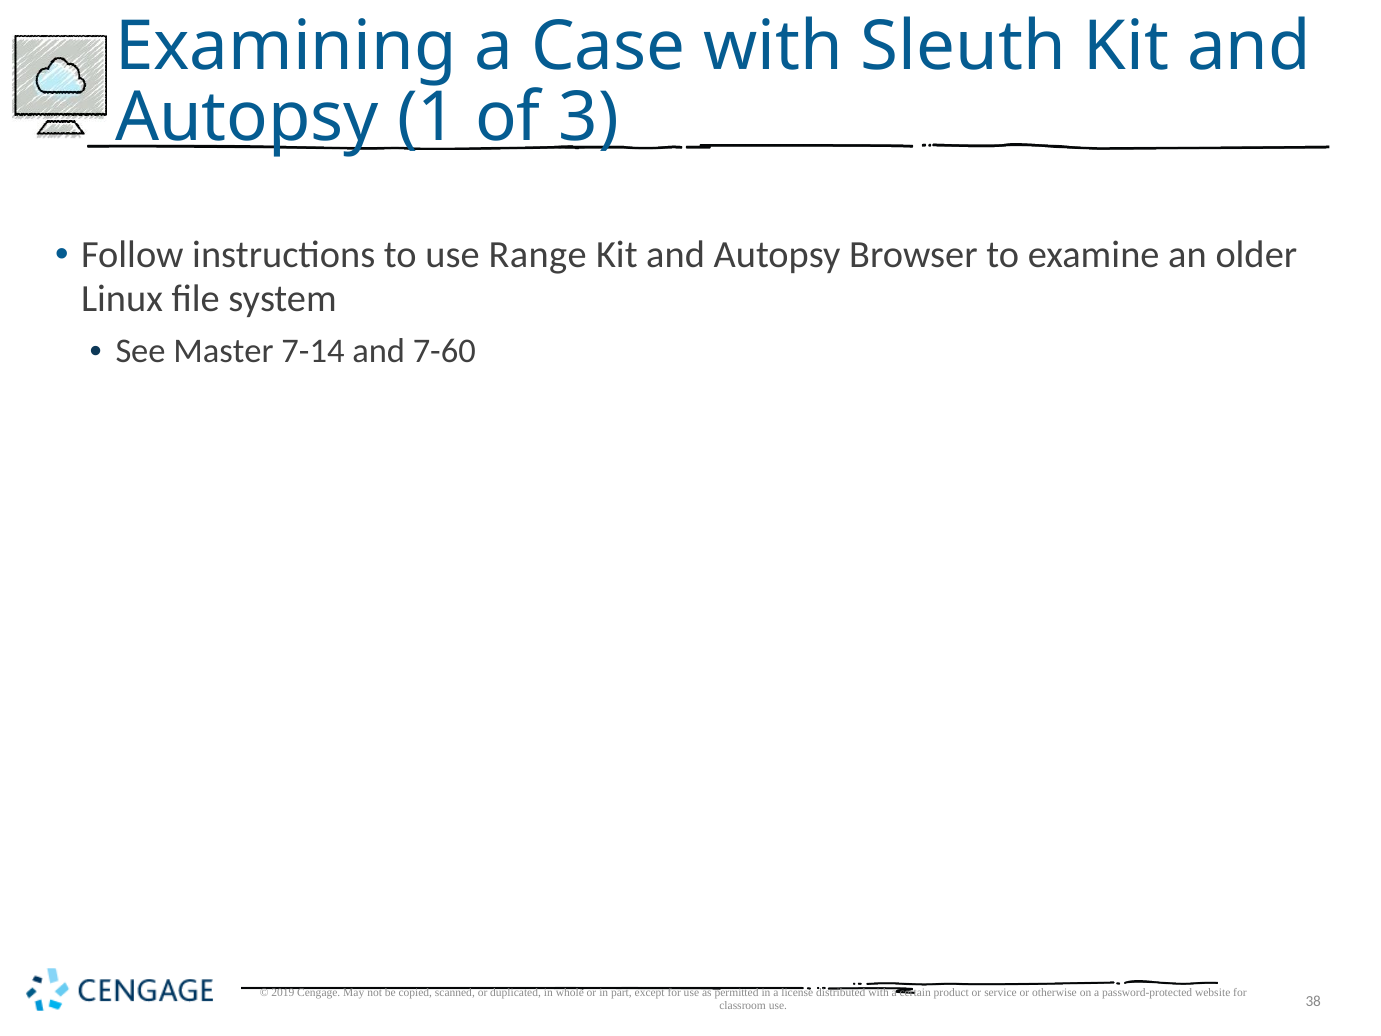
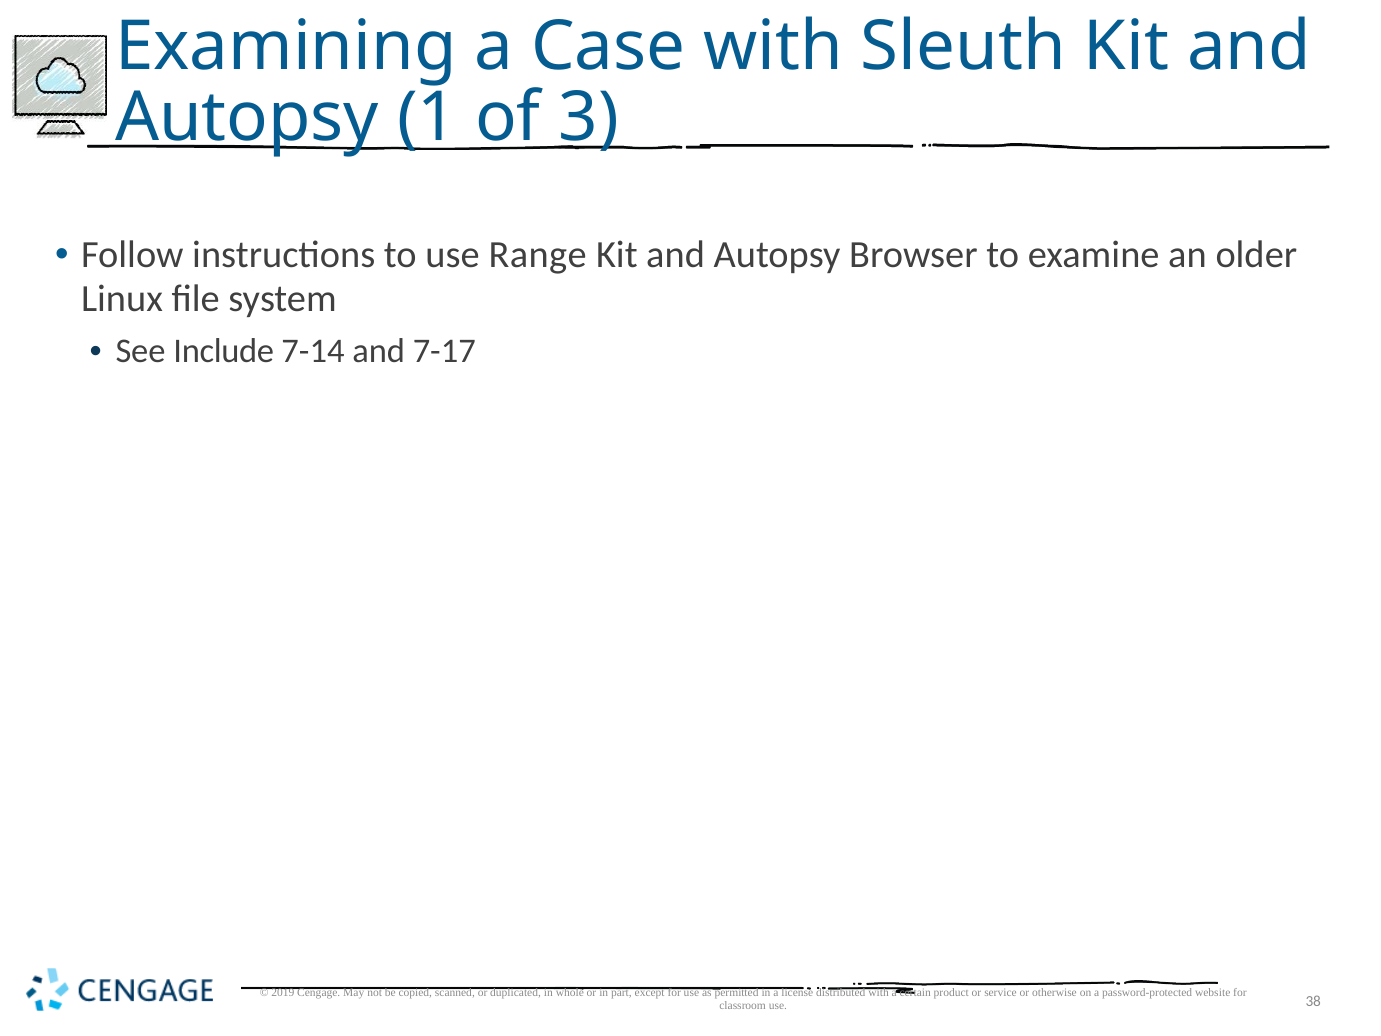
Master: Master -> Include (224, 351)
7-60: 7-60 -> 7-17 (444, 351)
